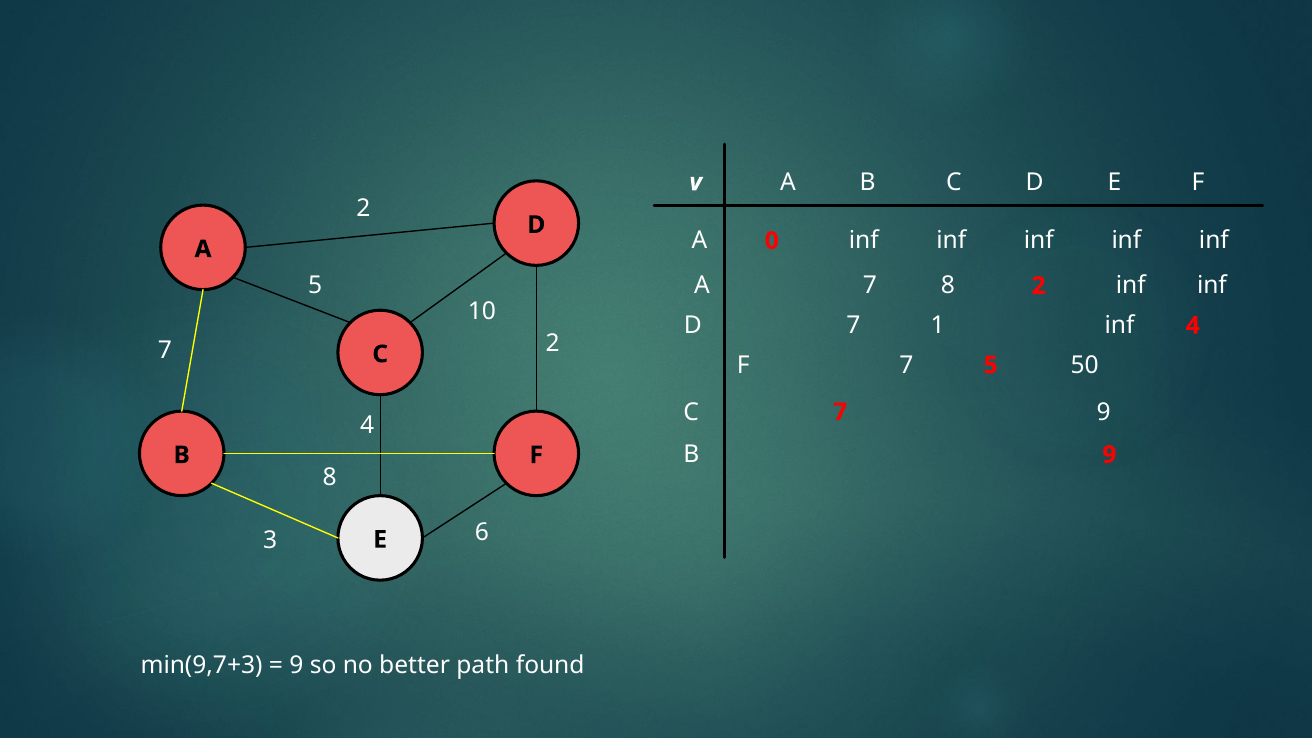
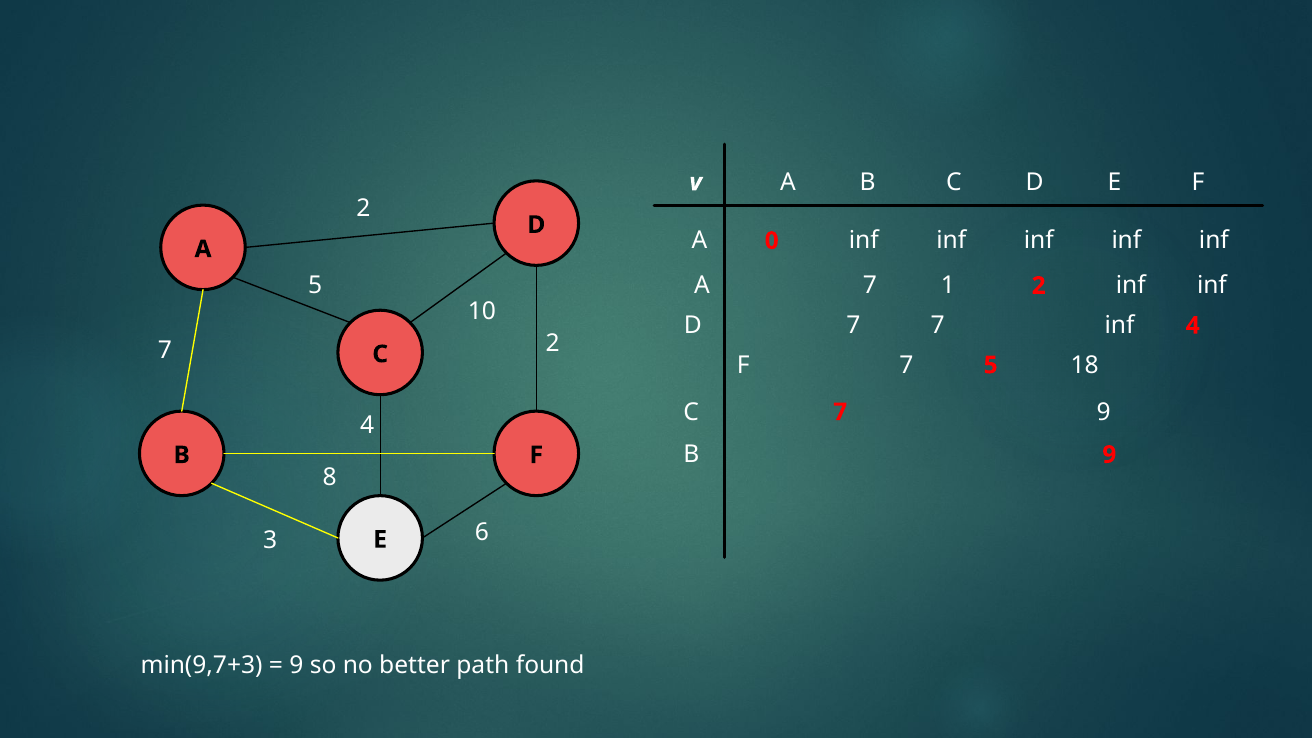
7 8: 8 -> 1 (948, 286)
7 1: 1 -> 7 (938, 325)
50: 50 -> 18 (1085, 365)
